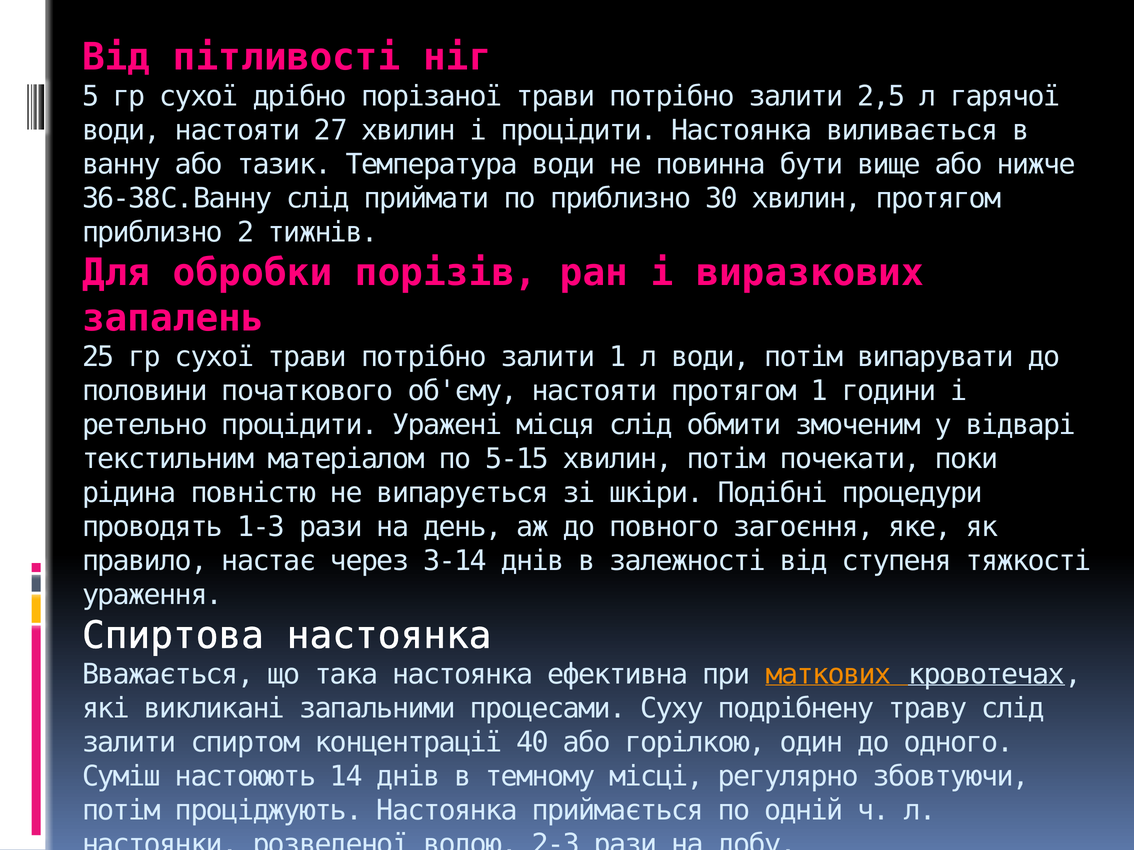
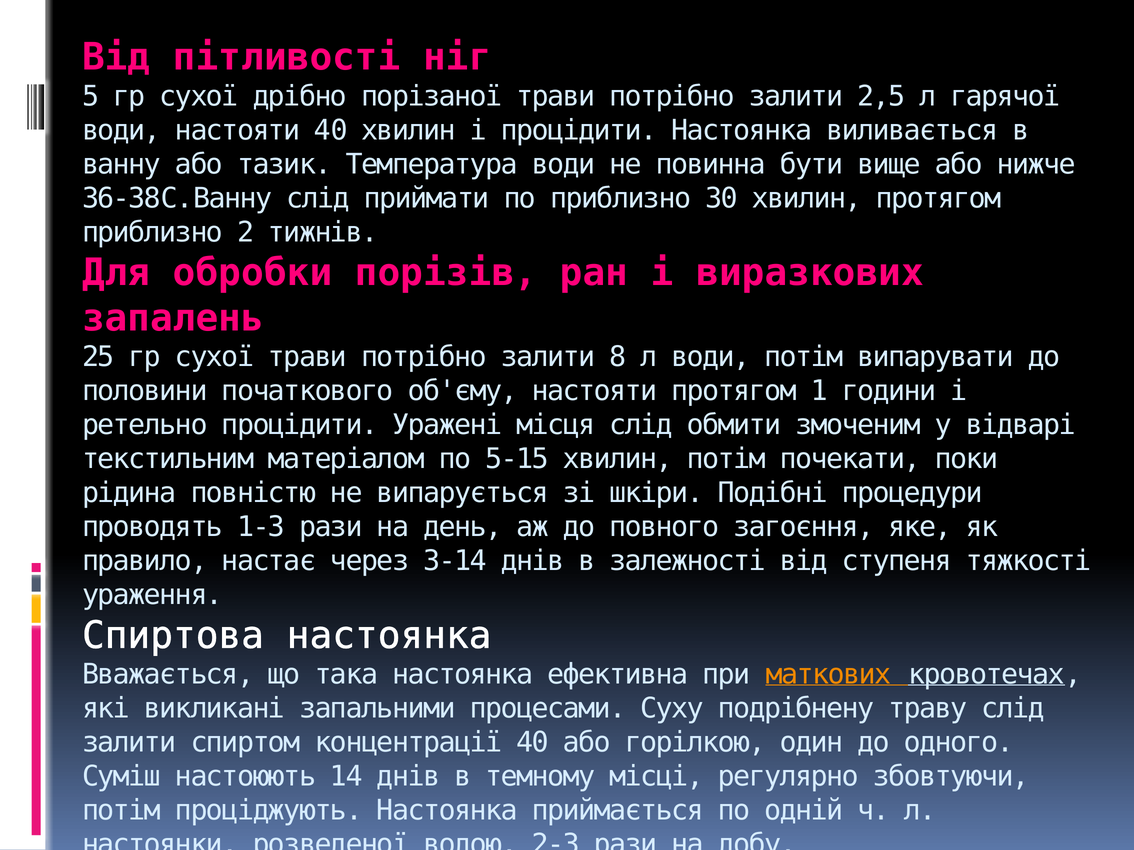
настояти 27: 27 -> 40 (331, 131)
залити 1: 1 -> 8 (618, 357)
